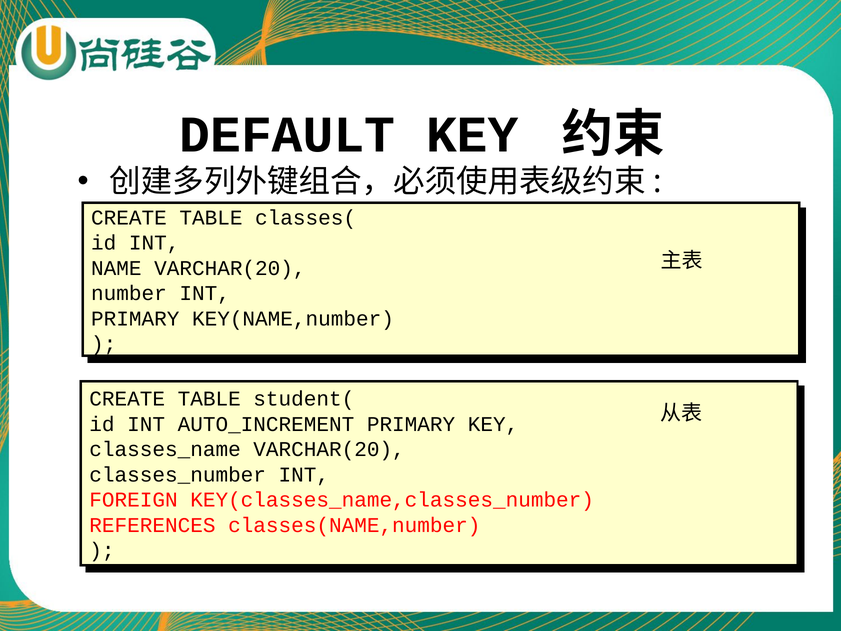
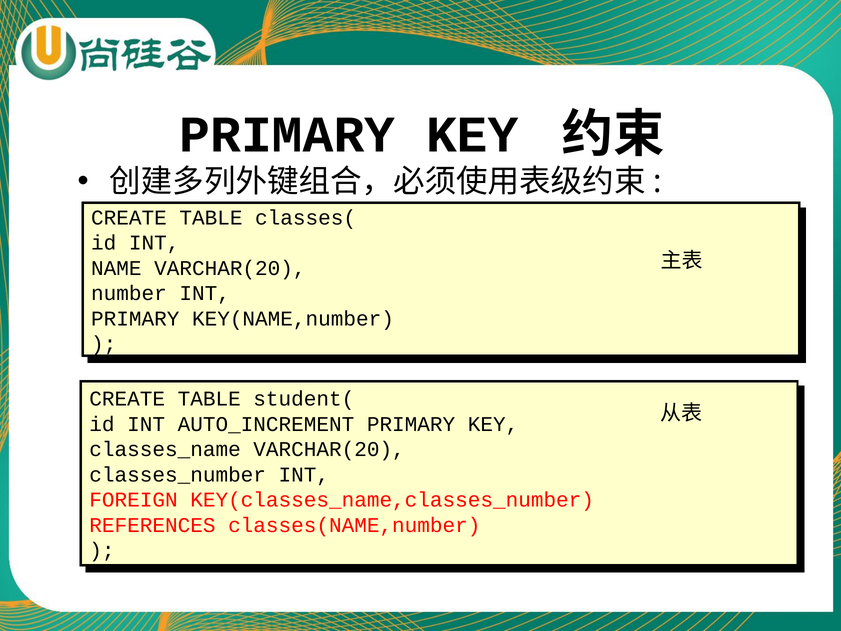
DEFAULT: DEFAULT -> PRIMARY (287, 135)
